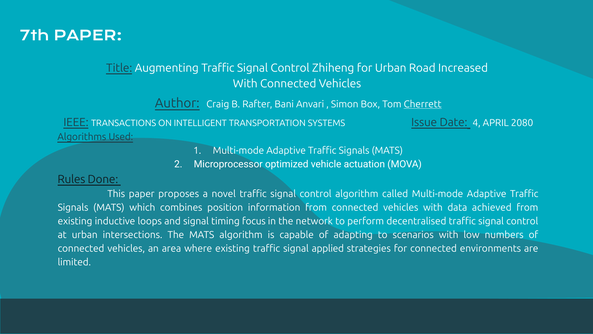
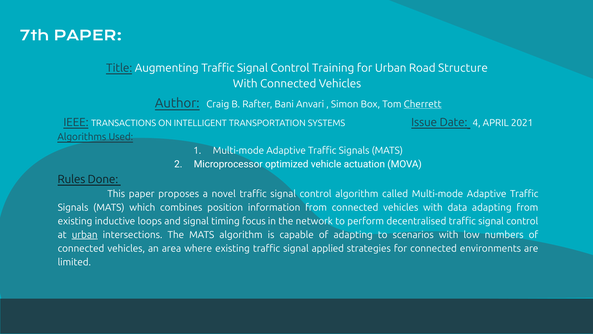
Zhiheng: Zhiheng -> Training (333, 68)
Increased: Increased -> Structure (463, 68)
2080: 2080 -> 2021 (522, 123)
data achieved: achieved -> adapting (492, 207)
urban underline: none -> present (85, 235)
